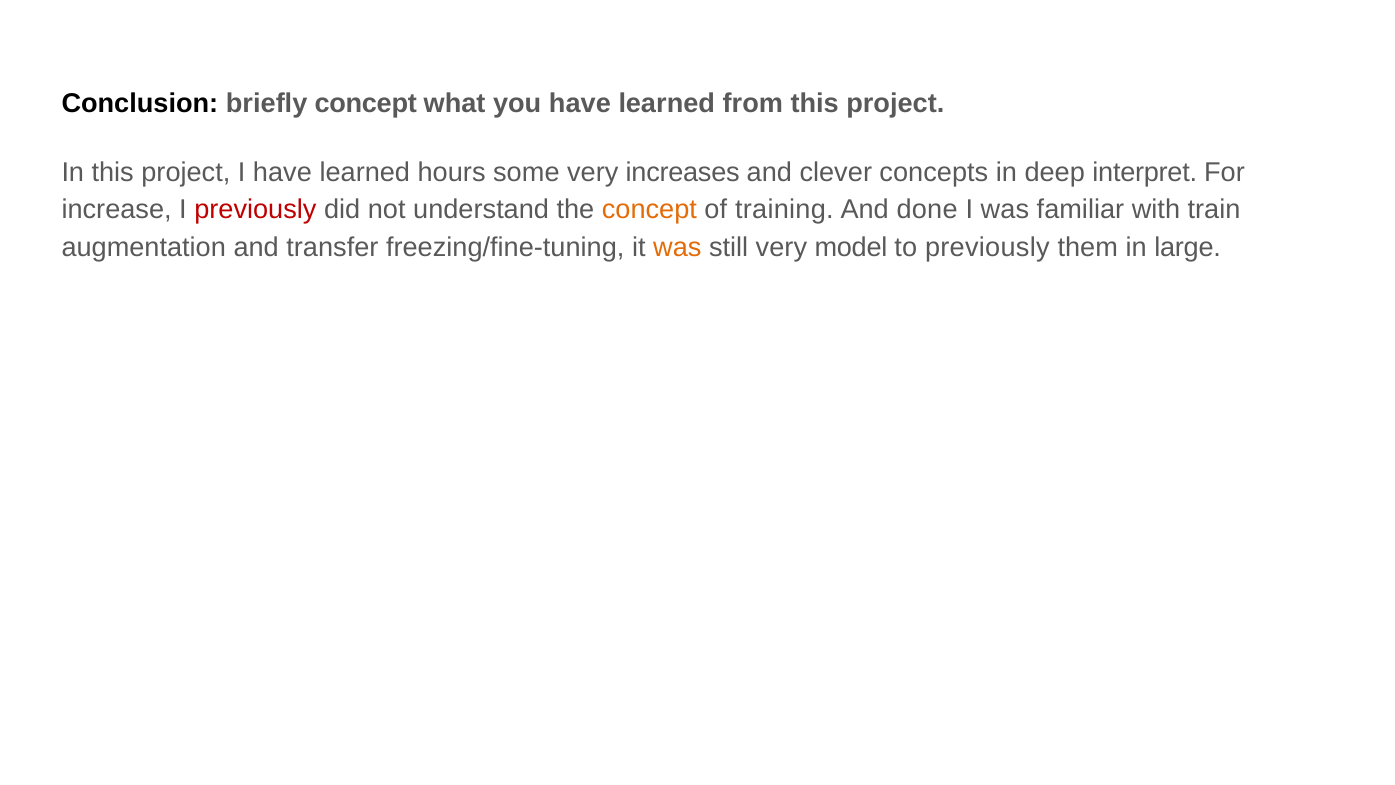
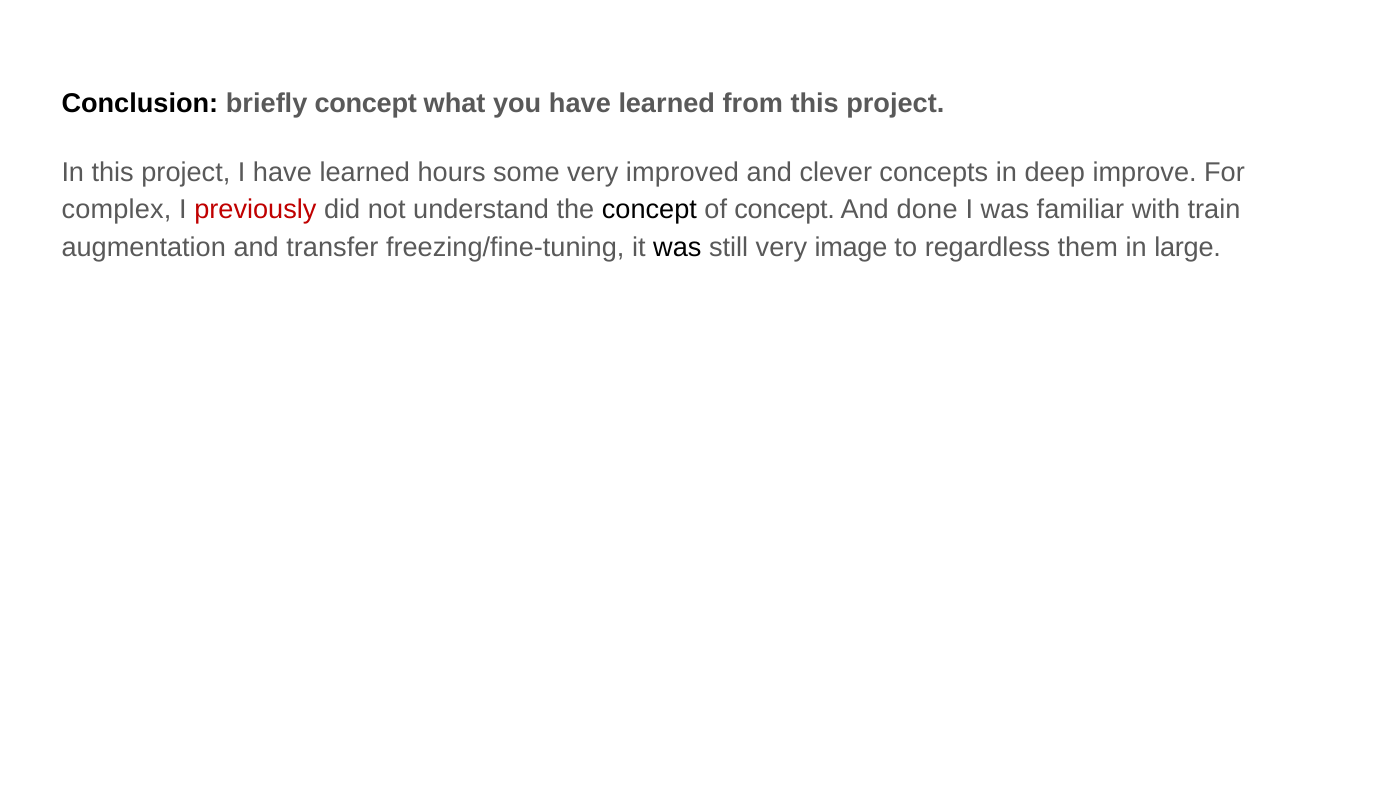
increases: increases -> improved (682, 172)
interpret: interpret -> improve (1145, 172)
increase: increase -> complex (116, 210)
concept colour: orange -> black (649, 210)
of training: training -> concept (785, 210)
was colour: orange -> black (677, 247)
model: model -> image (851, 247)
to previously: previously -> regardless (988, 247)
